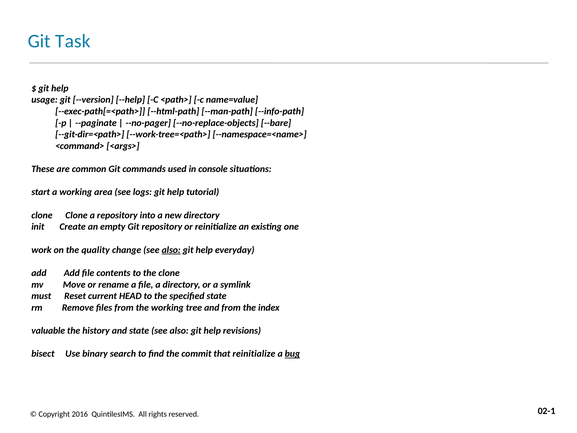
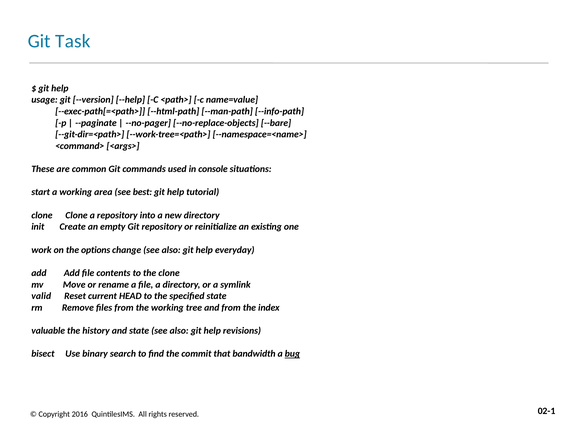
logs: logs -> best (142, 192)
quality: quality -> options (96, 250)
also underline: present -> none (171, 250)
must: must -> valid (41, 296)
that reinitialize: reinitialize -> bandwidth (254, 354)
